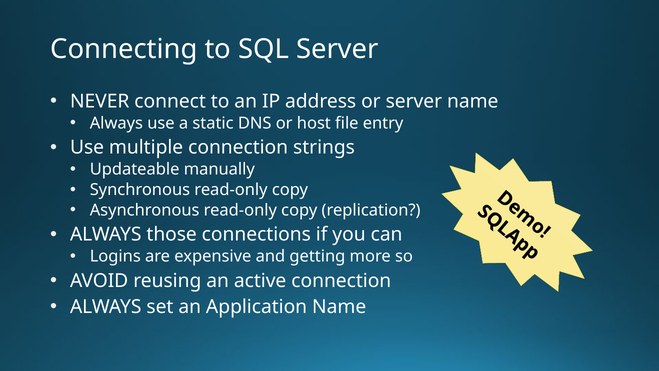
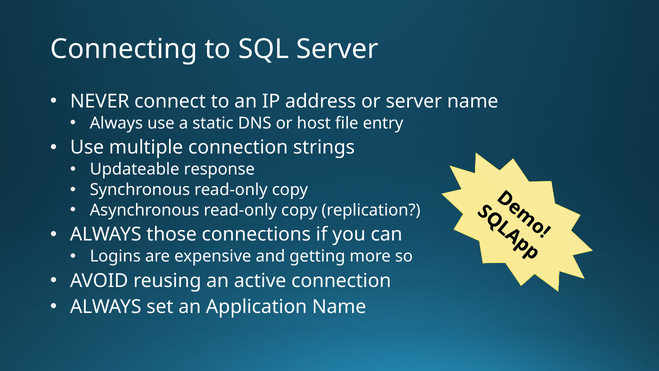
manually: manually -> response (219, 169)
